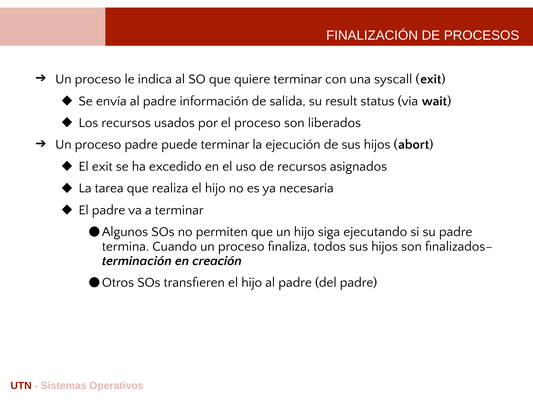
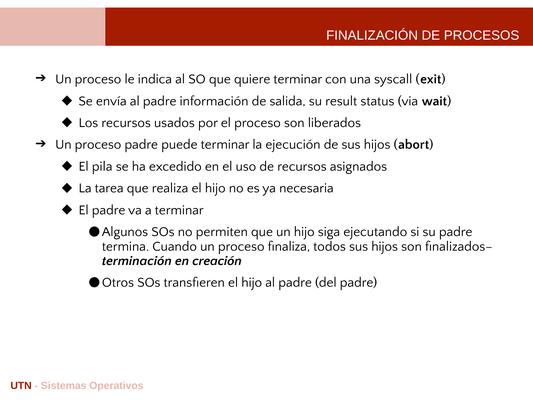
El exit: exit -> pila (102, 166)
